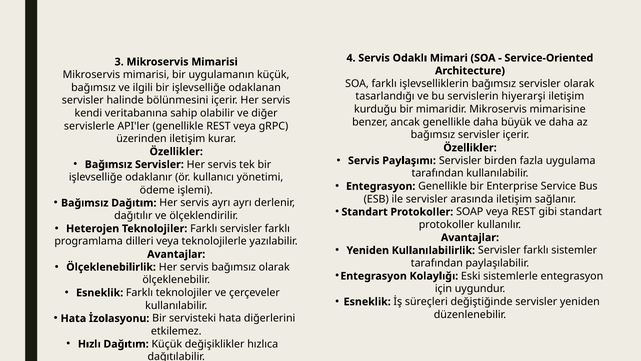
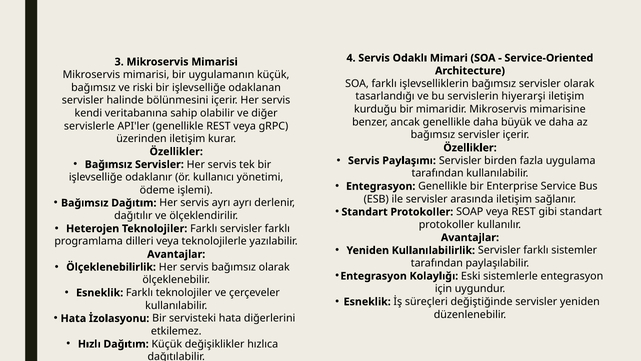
ilgili: ilgili -> riski (143, 87)
